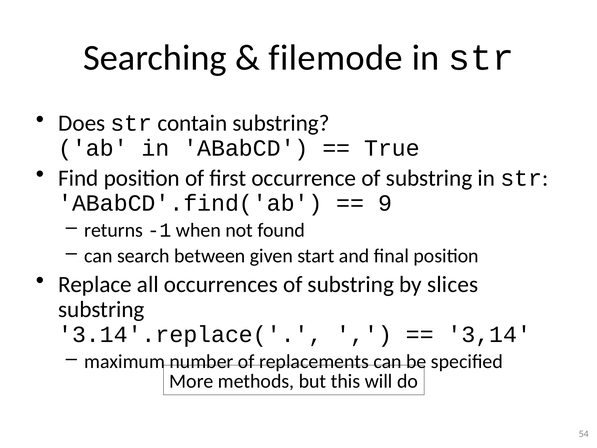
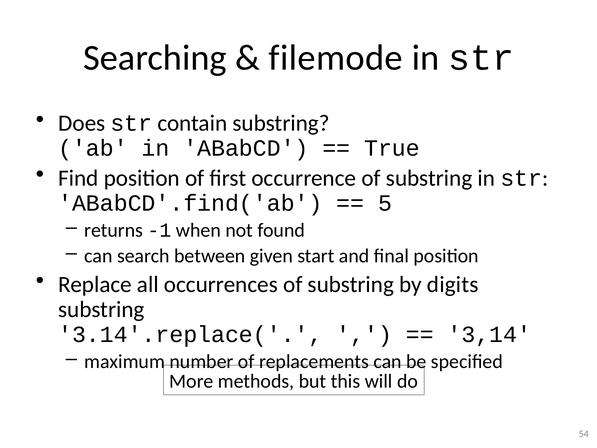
9: 9 -> 5 (385, 203)
slices: slices -> digits (453, 284)
